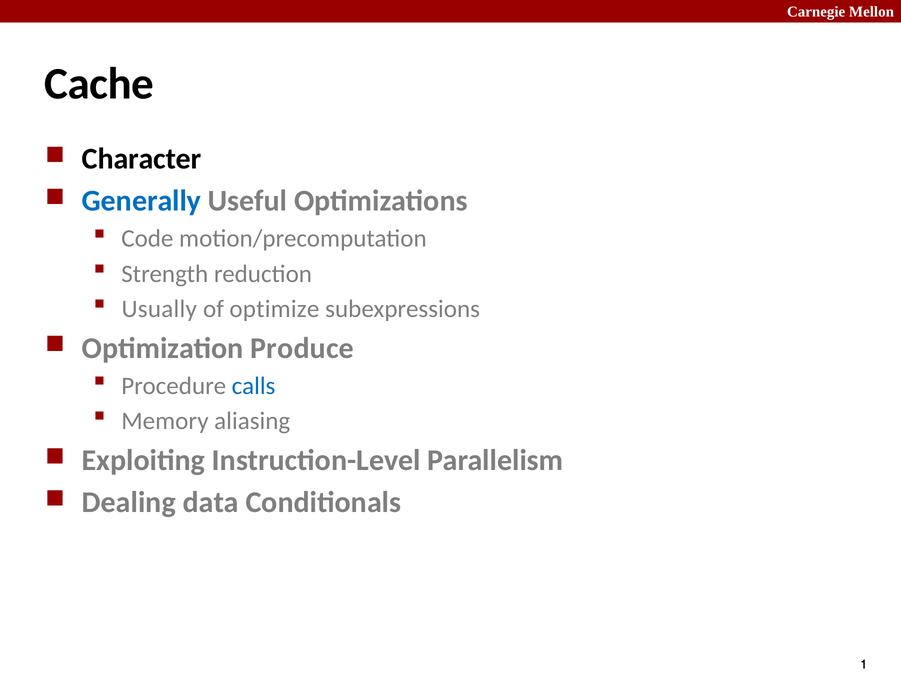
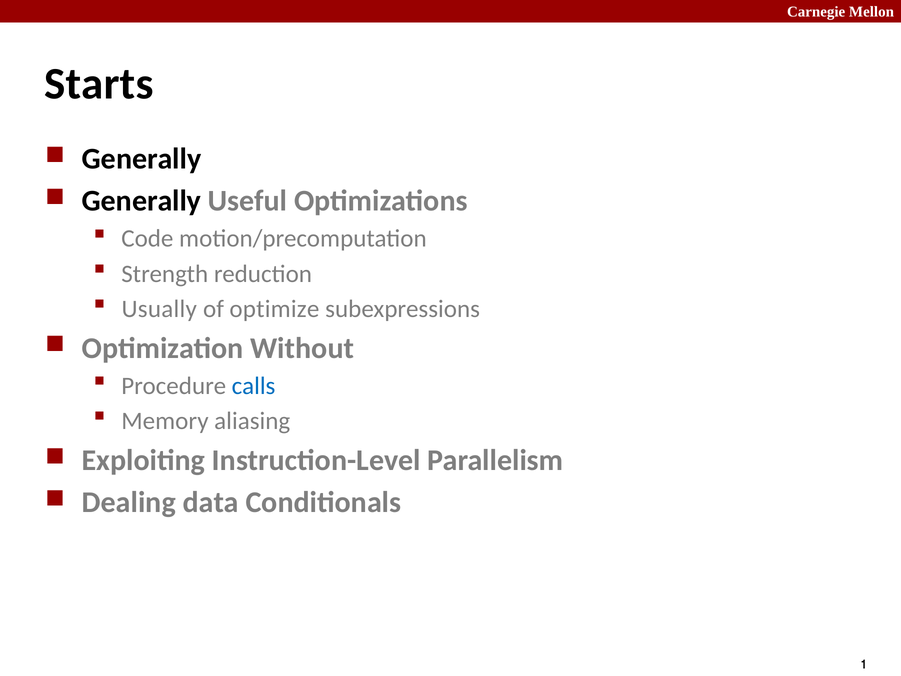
Cache: Cache -> Starts (99, 84)
Character: Character -> Generally (142, 159)
Generally colour: blue -> black (141, 201)
Produce: Produce -> Without (302, 348)
